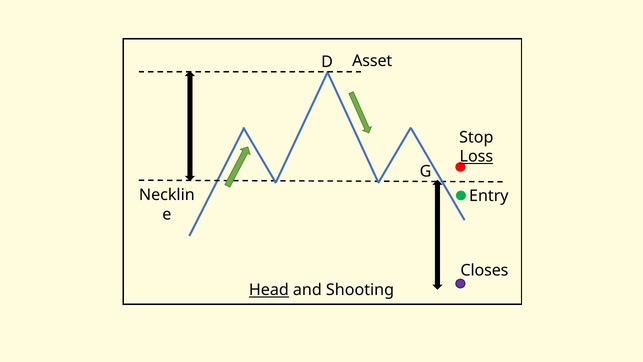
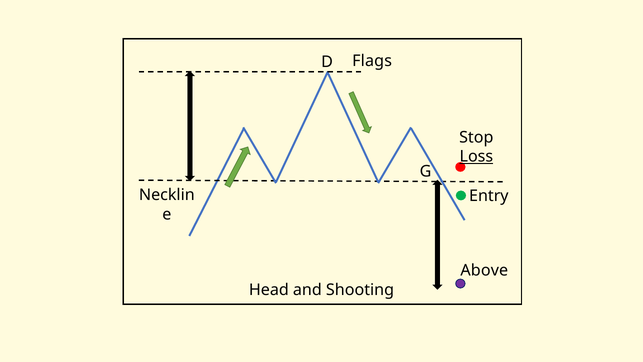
Asset: Asset -> Flags (372, 61)
Closes: Closes -> Above (484, 270)
Head underline: present -> none (269, 290)
